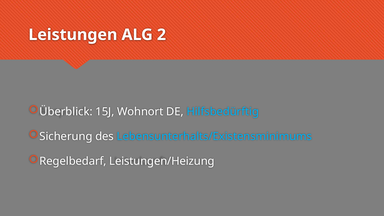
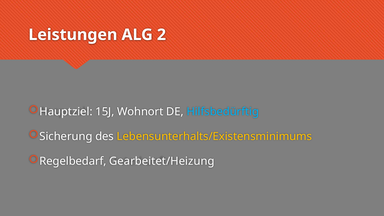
Überblick: Überblick -> Hauptziel (66, 112)
Lebensunterhalts/Existensminimums colour: light blue -> yellow (214, 136)
Leistungen/Heizung: Leistungen/Heizung -> Gearbeitet/Heizung (162, 161)
